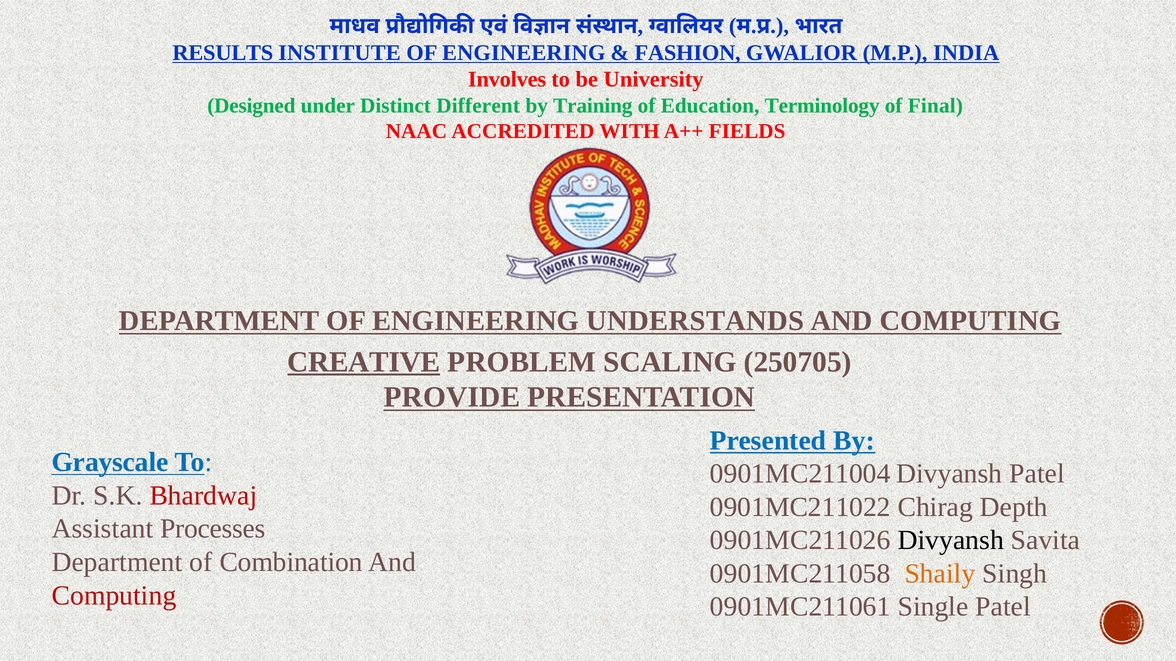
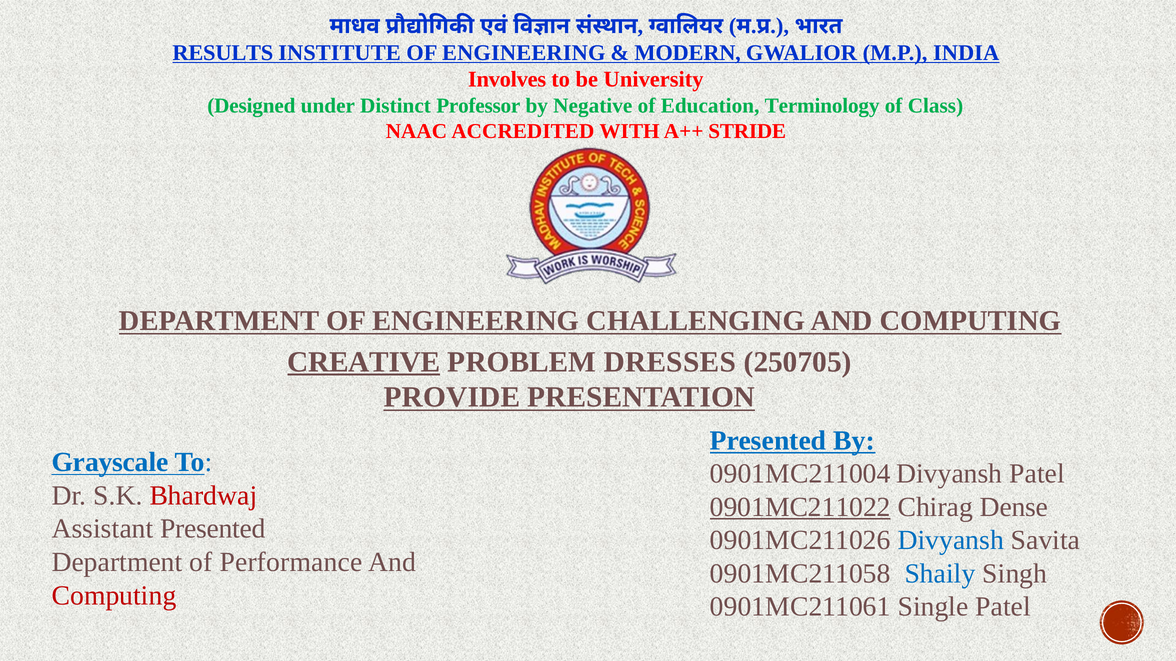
FASHION: FASHION -> MODERN (688, 53)
Different: Different -> Professor (478, 106)
Training: Training -> Negative (593, 106)
Final: Final -> Class (935, 106)
FIELDS: FIELDS -> STRIDE (747, 131)
UNDERSTANDS: UNDERSTANDS -> CHALLENGING (696, 321)
SCALING: SCALING -> DRESSES (670, 362)
0901MC211022 underline: none -> present (800, 507)
Depth: Depth -> Dense (1014, 507)
Assistant Processes: Processes -> Presented (213, 529)
Divyansh colour: black -> blue (951, 541)
Combination: Combination -> Performance (291, 563)
Shaily colour: orange -> blue (940, 574)
